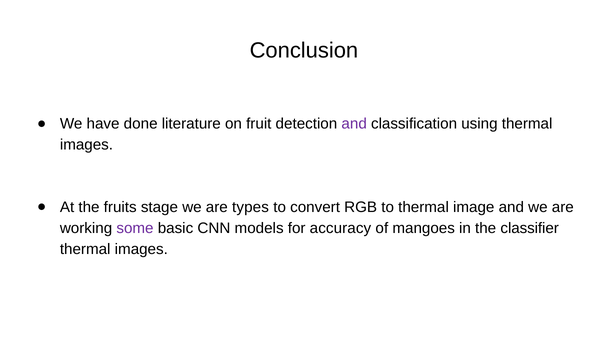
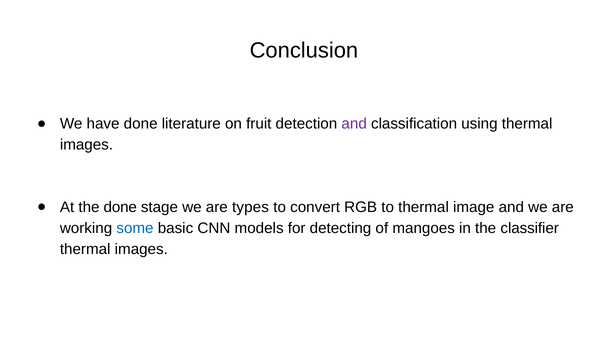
the fruits: fruits -> done (120, 207)
some colour: purple -> blue (135, 228)
accuracy: accuracy -> detecting (341, 228)
